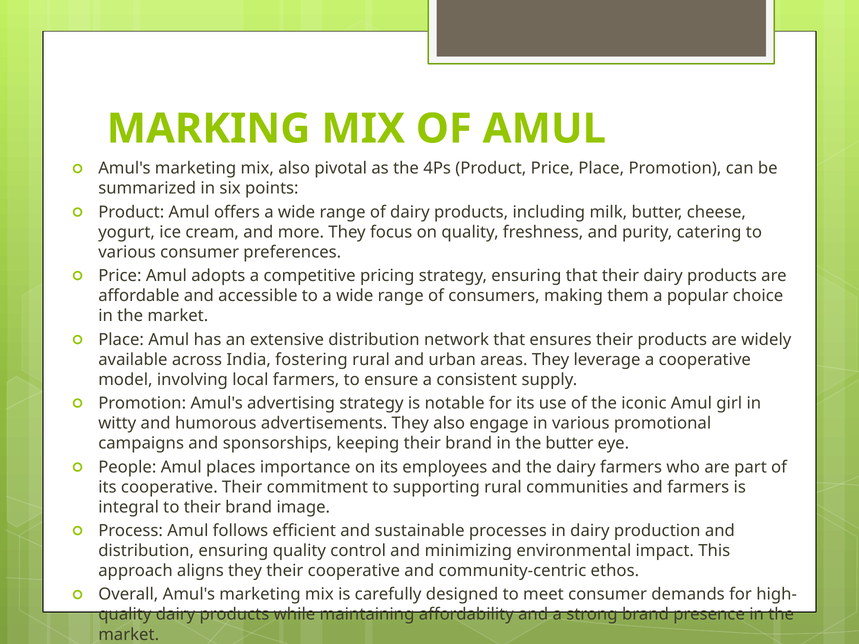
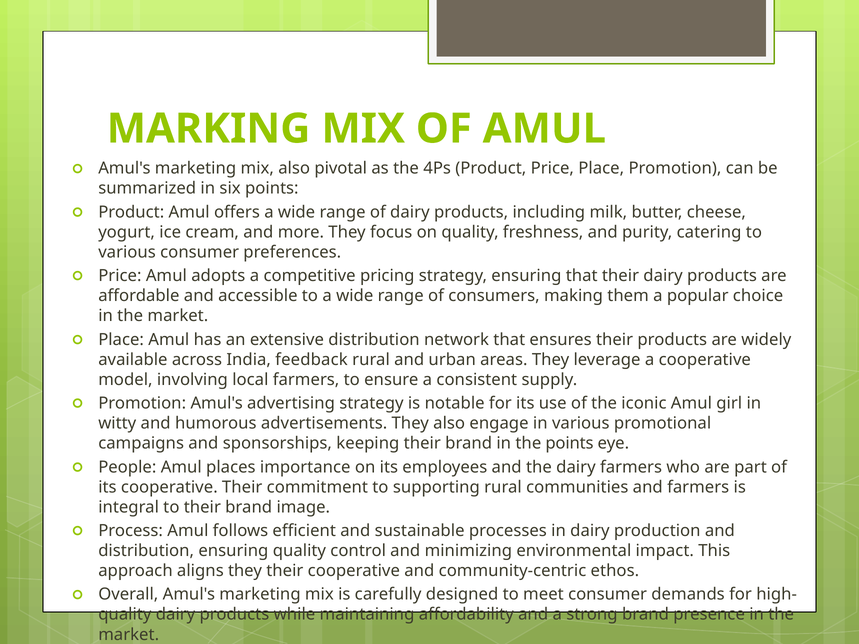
fostering: fostering -> feedback (311, 360)
the butter: butter -> points (569, 444)
